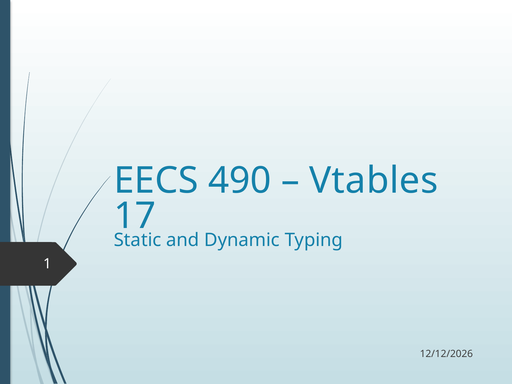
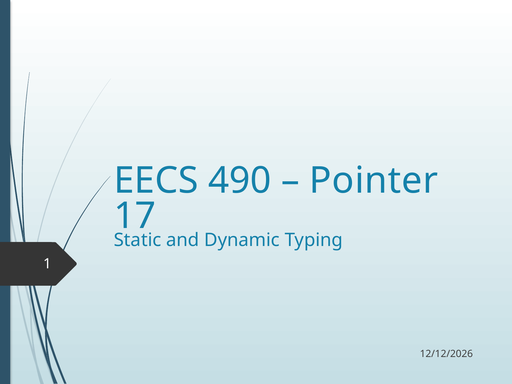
Vtables: Vtables -> Pointer (374, 181)
